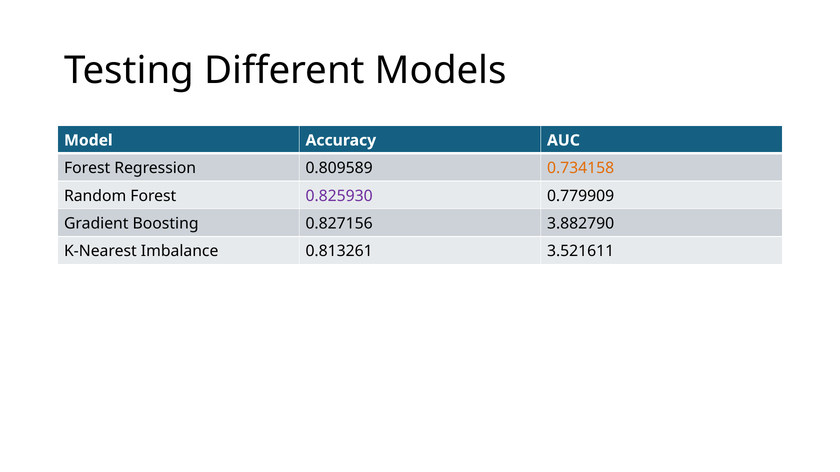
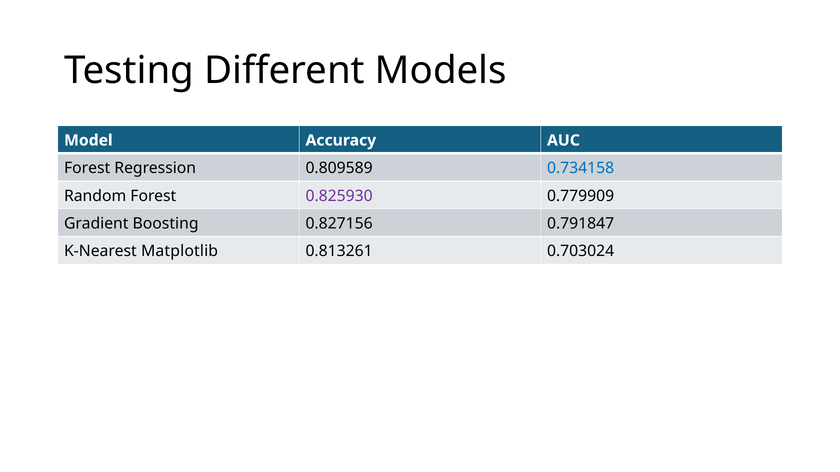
0.734158 colour: orange -> blue (581, 168)
3.882790: 3.882790 -> 0.791847 (581, 224)
Imbalance: Imbalance -> Matplotlib (180, 252)
3.521611: 3.521611 -> 0.703024 (581, 252)
